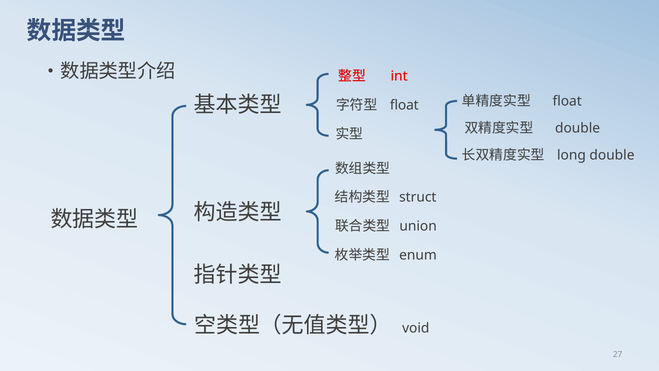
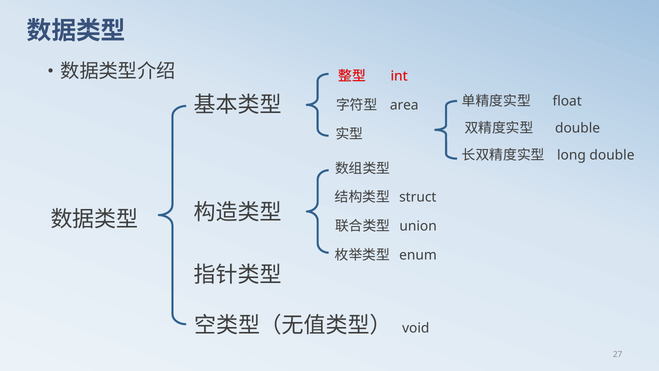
float: float -> area (404, 105)
